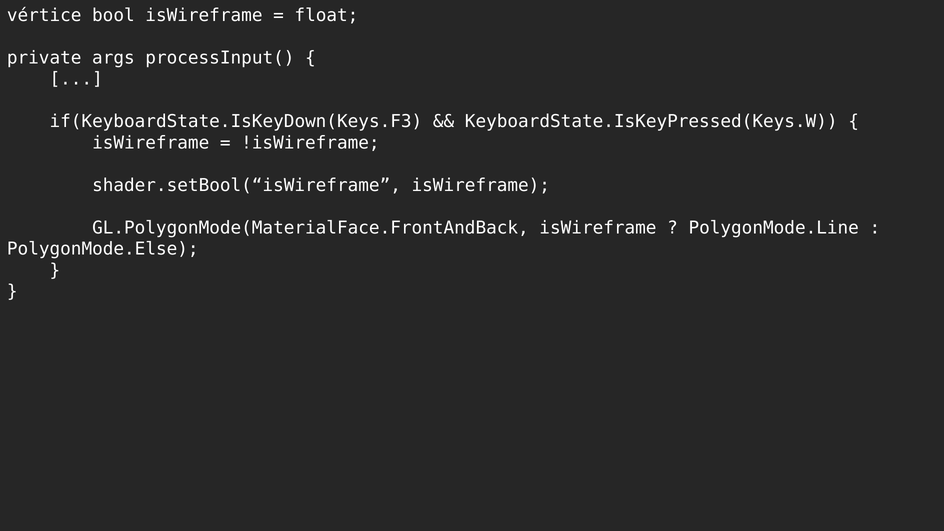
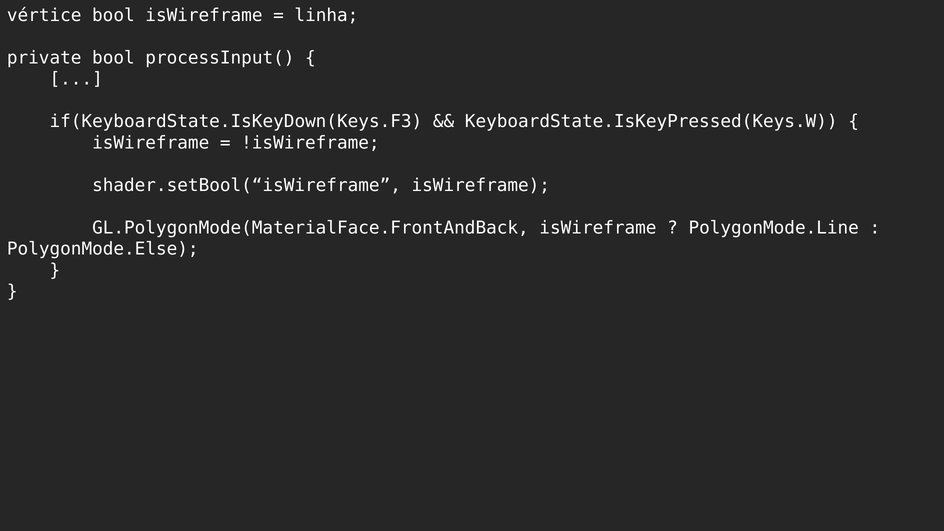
float: float -> linha (326, 15)
private args: args -> bool (113, 58)
